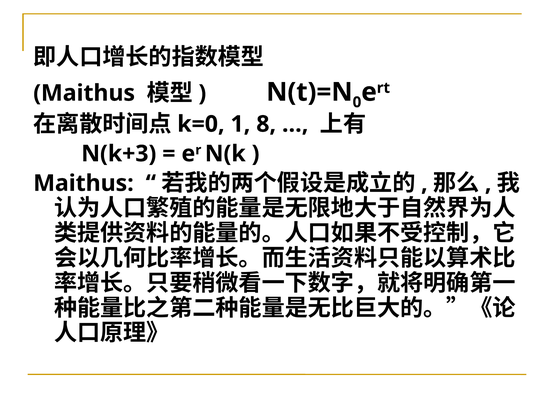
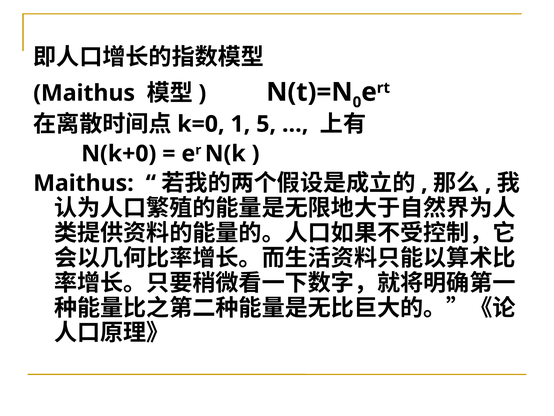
8: 8 -> 5 (266, 124)
N(k+3: N(k+3 -> N(k+0 (119, 154)
